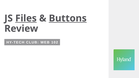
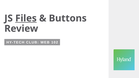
Buttons underline: present -> none (68, 18)
